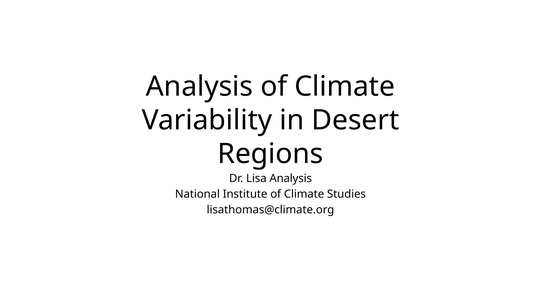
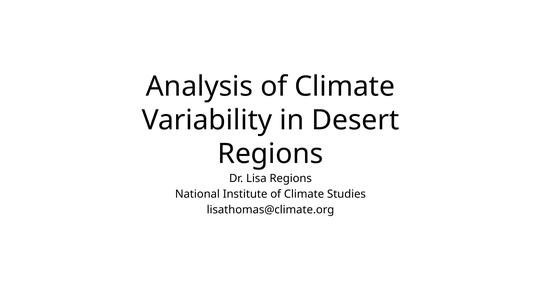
Lisa Analysis: Analysis -> Regions (291, 178)
